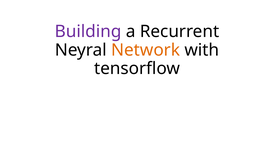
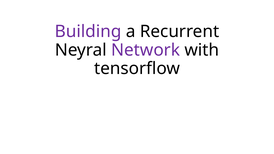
Network colour: orange -> purple (146, 50)
